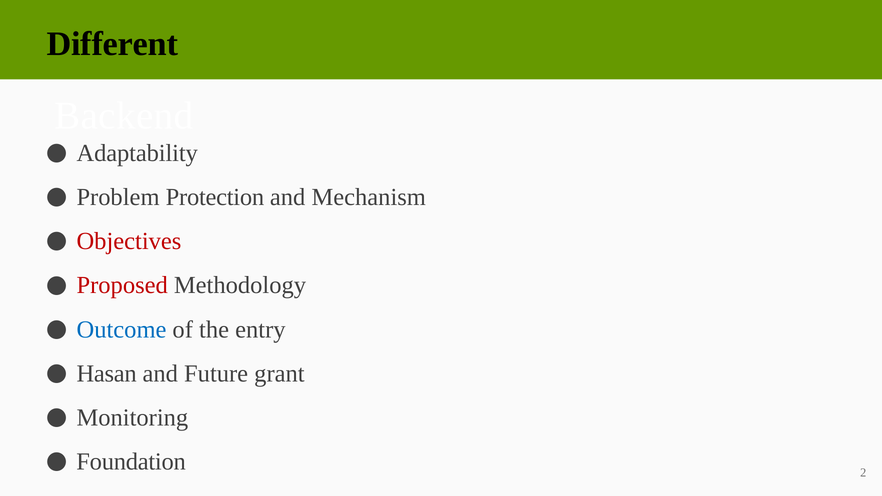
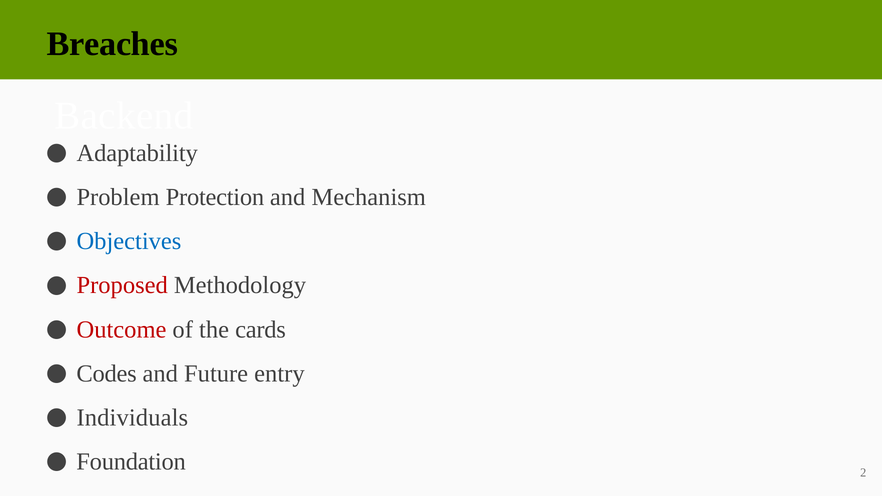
Different: Different -> Breaches (112, 44)
Objectives colour: red -> blue (129, 241)
Outcome colour: blue -> red (121, 330)
entry: entry -> cards (261, 330)
Hasan: Hasan -> Codes (107, 374)
grant: grant -> entry (279, 374)
Monitoring: Monitoring -> Individuals (132, 418)
